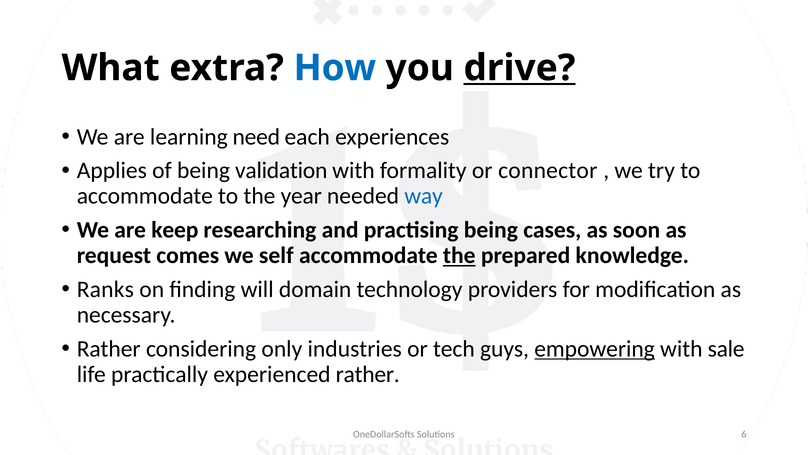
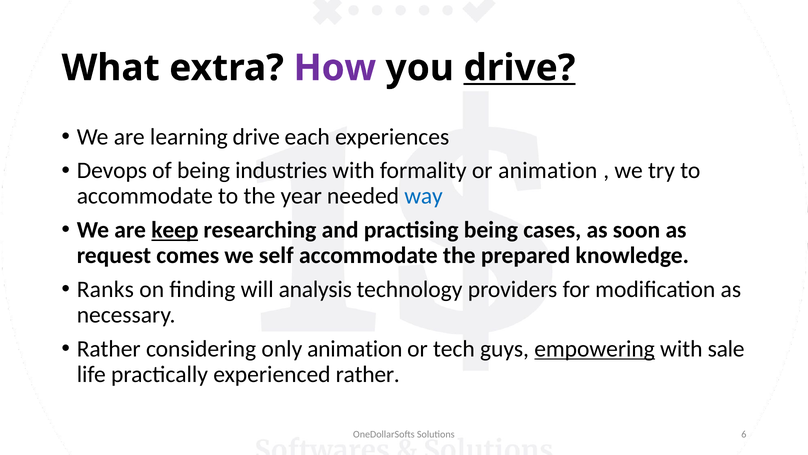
How colour: blue -> purple (335, 68)
learning need: need -> drive (256, 137)
Applies: Applies -> Devops (112, 170)
validation: validation -> industries (281, 170)
or connector: connector -> animation (548, 170)
keep underline: none -> present (175, 230)
the underline: present -> none (459, 255)
domain: domain -> analysis (315, 289)
only industries: industries -> animation (355, 348)
